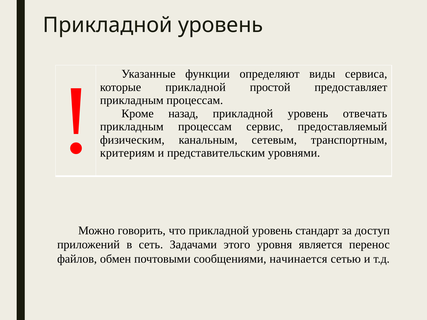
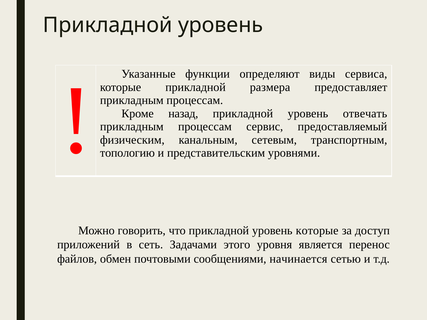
простой: простой -> размера (270, 87)
критериям: критериям -> топологию (127, 153)
уровень стандарт: стандарт -> которые (317, 231)
